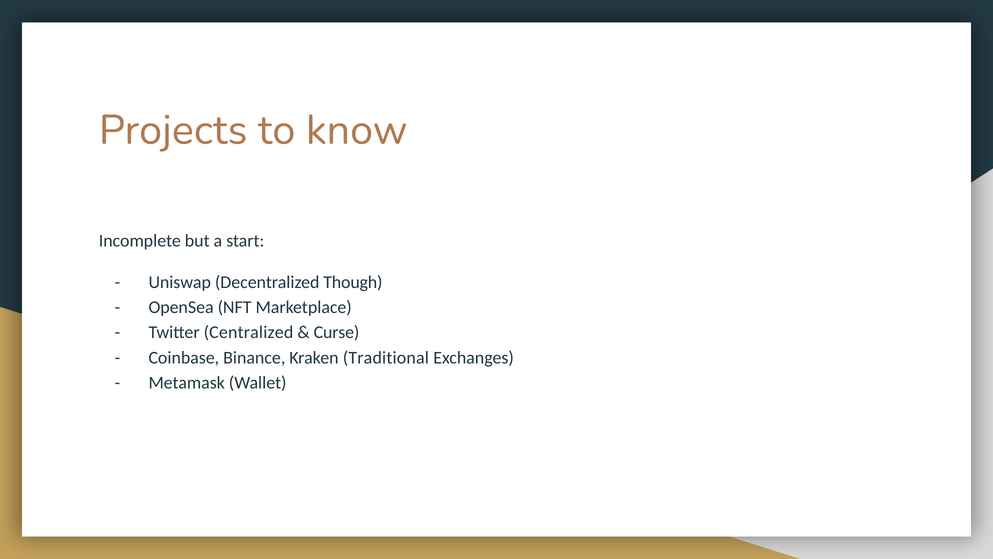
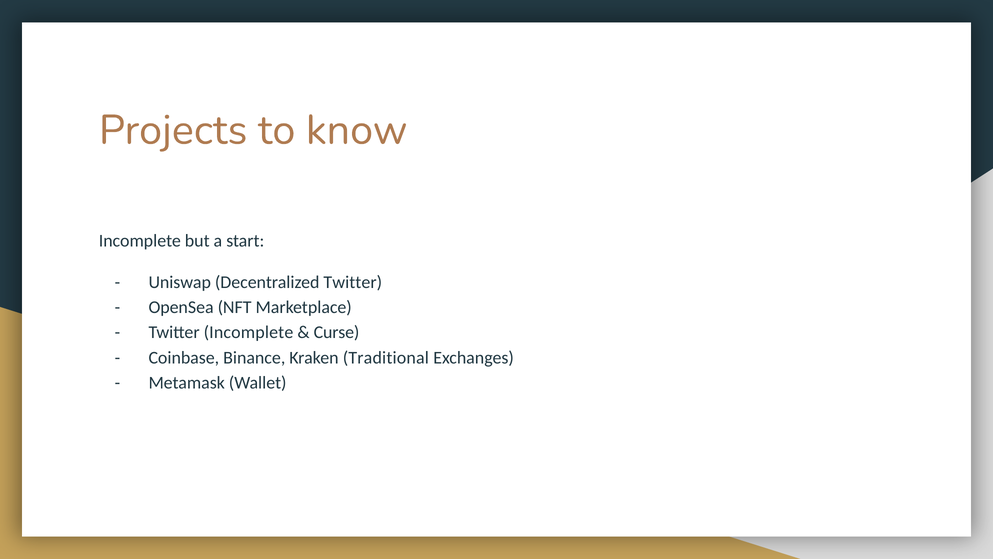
Decentralized Though: Though -> Twitter (353, 282)
Twitter Centralized: Centralized -> Incomplete (248, 332)
